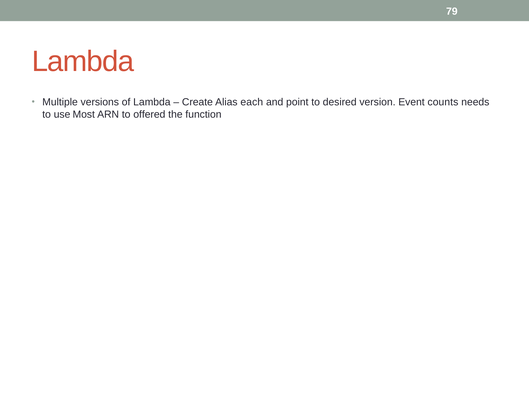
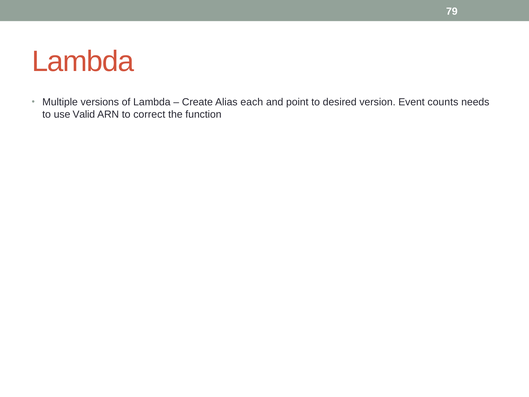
Most: Most -> Valid (84, 115)
offered: offered -> correct (149, 115)
